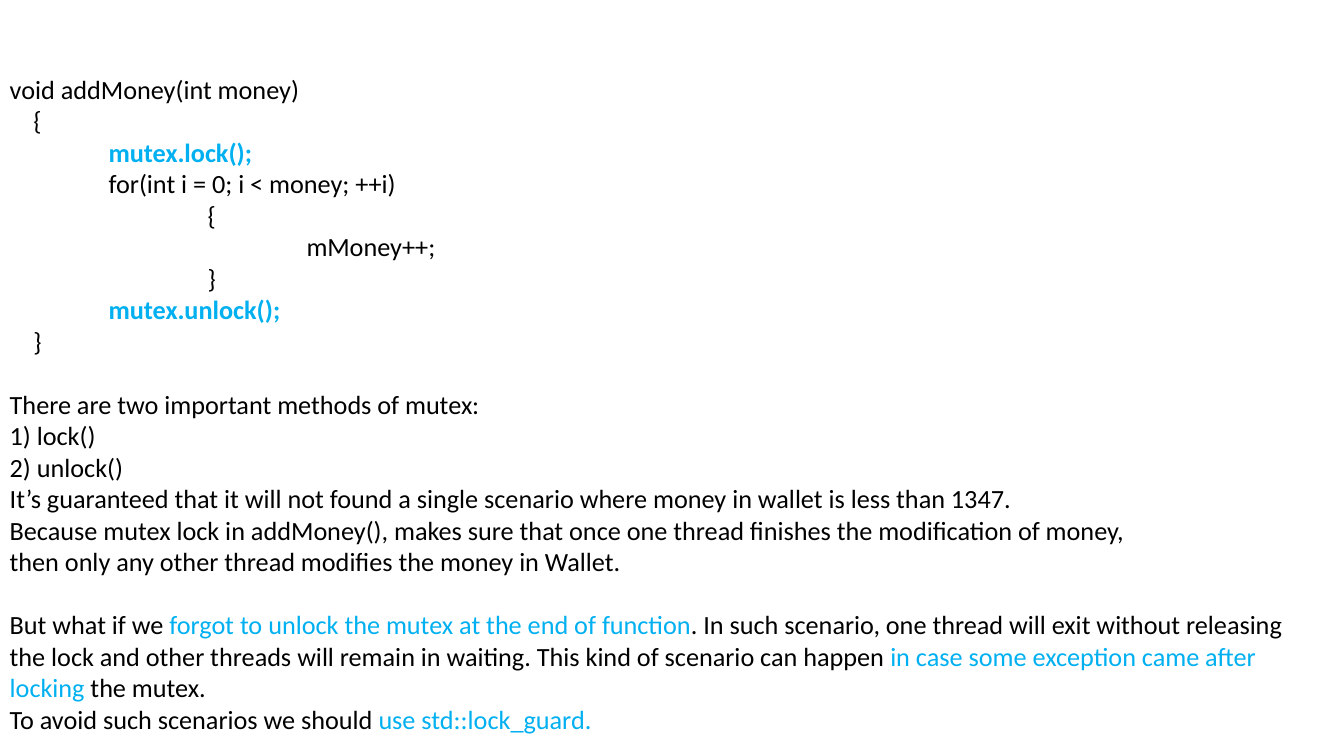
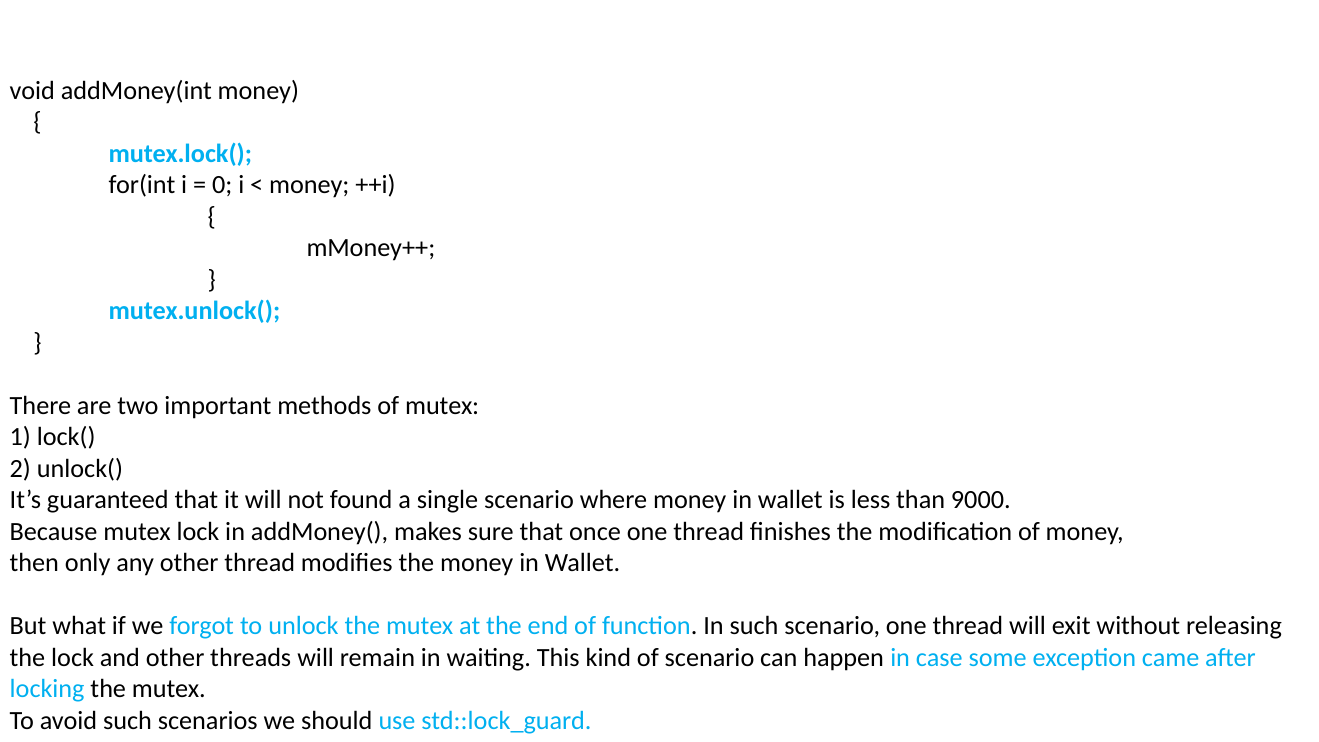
1347: 1347 -> 9000 (981, 500)
